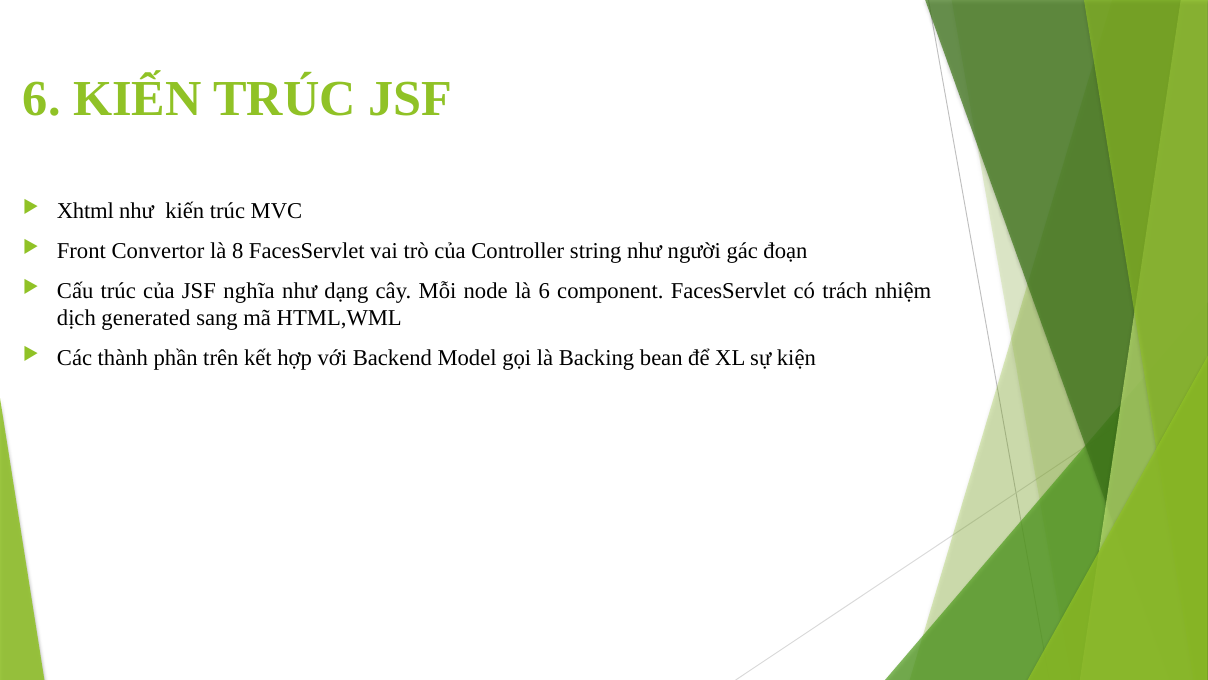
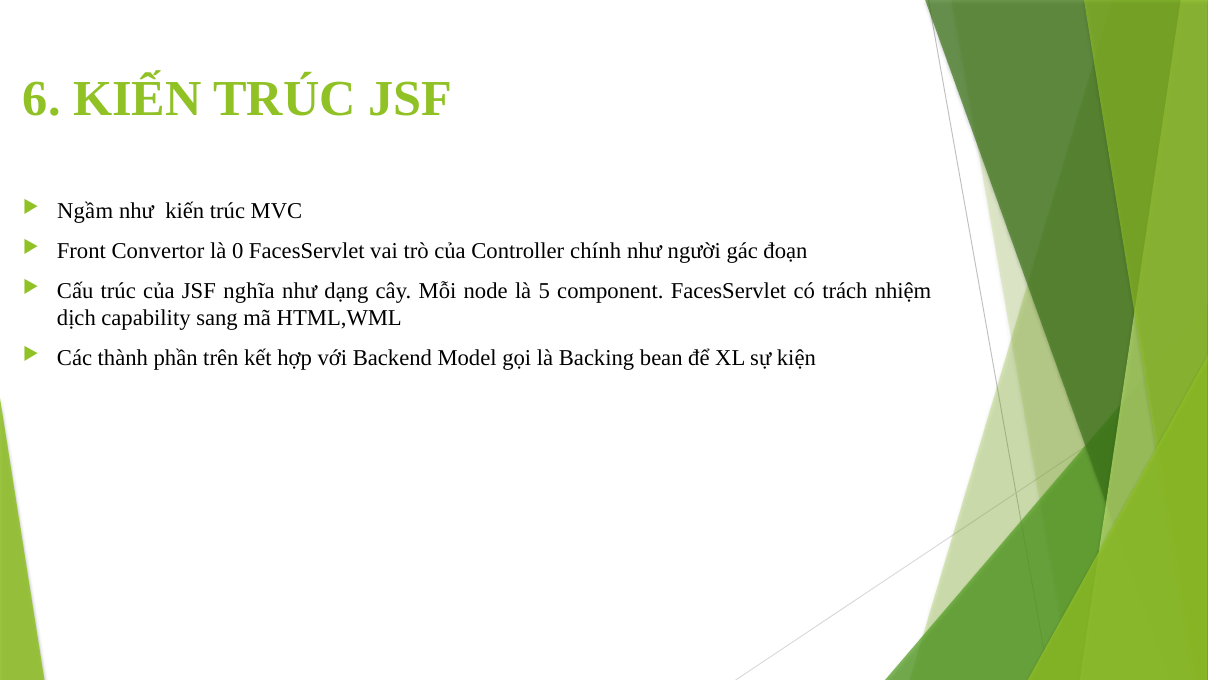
Xhtml: Xhtml -> Ngầm (85, 211)
8: 8 -> 0 (238, 251)
string: string -> chính (596, 251)
là 6: 6 -> 5 (544, 291)
generated: generated -> capability (146, 318)
